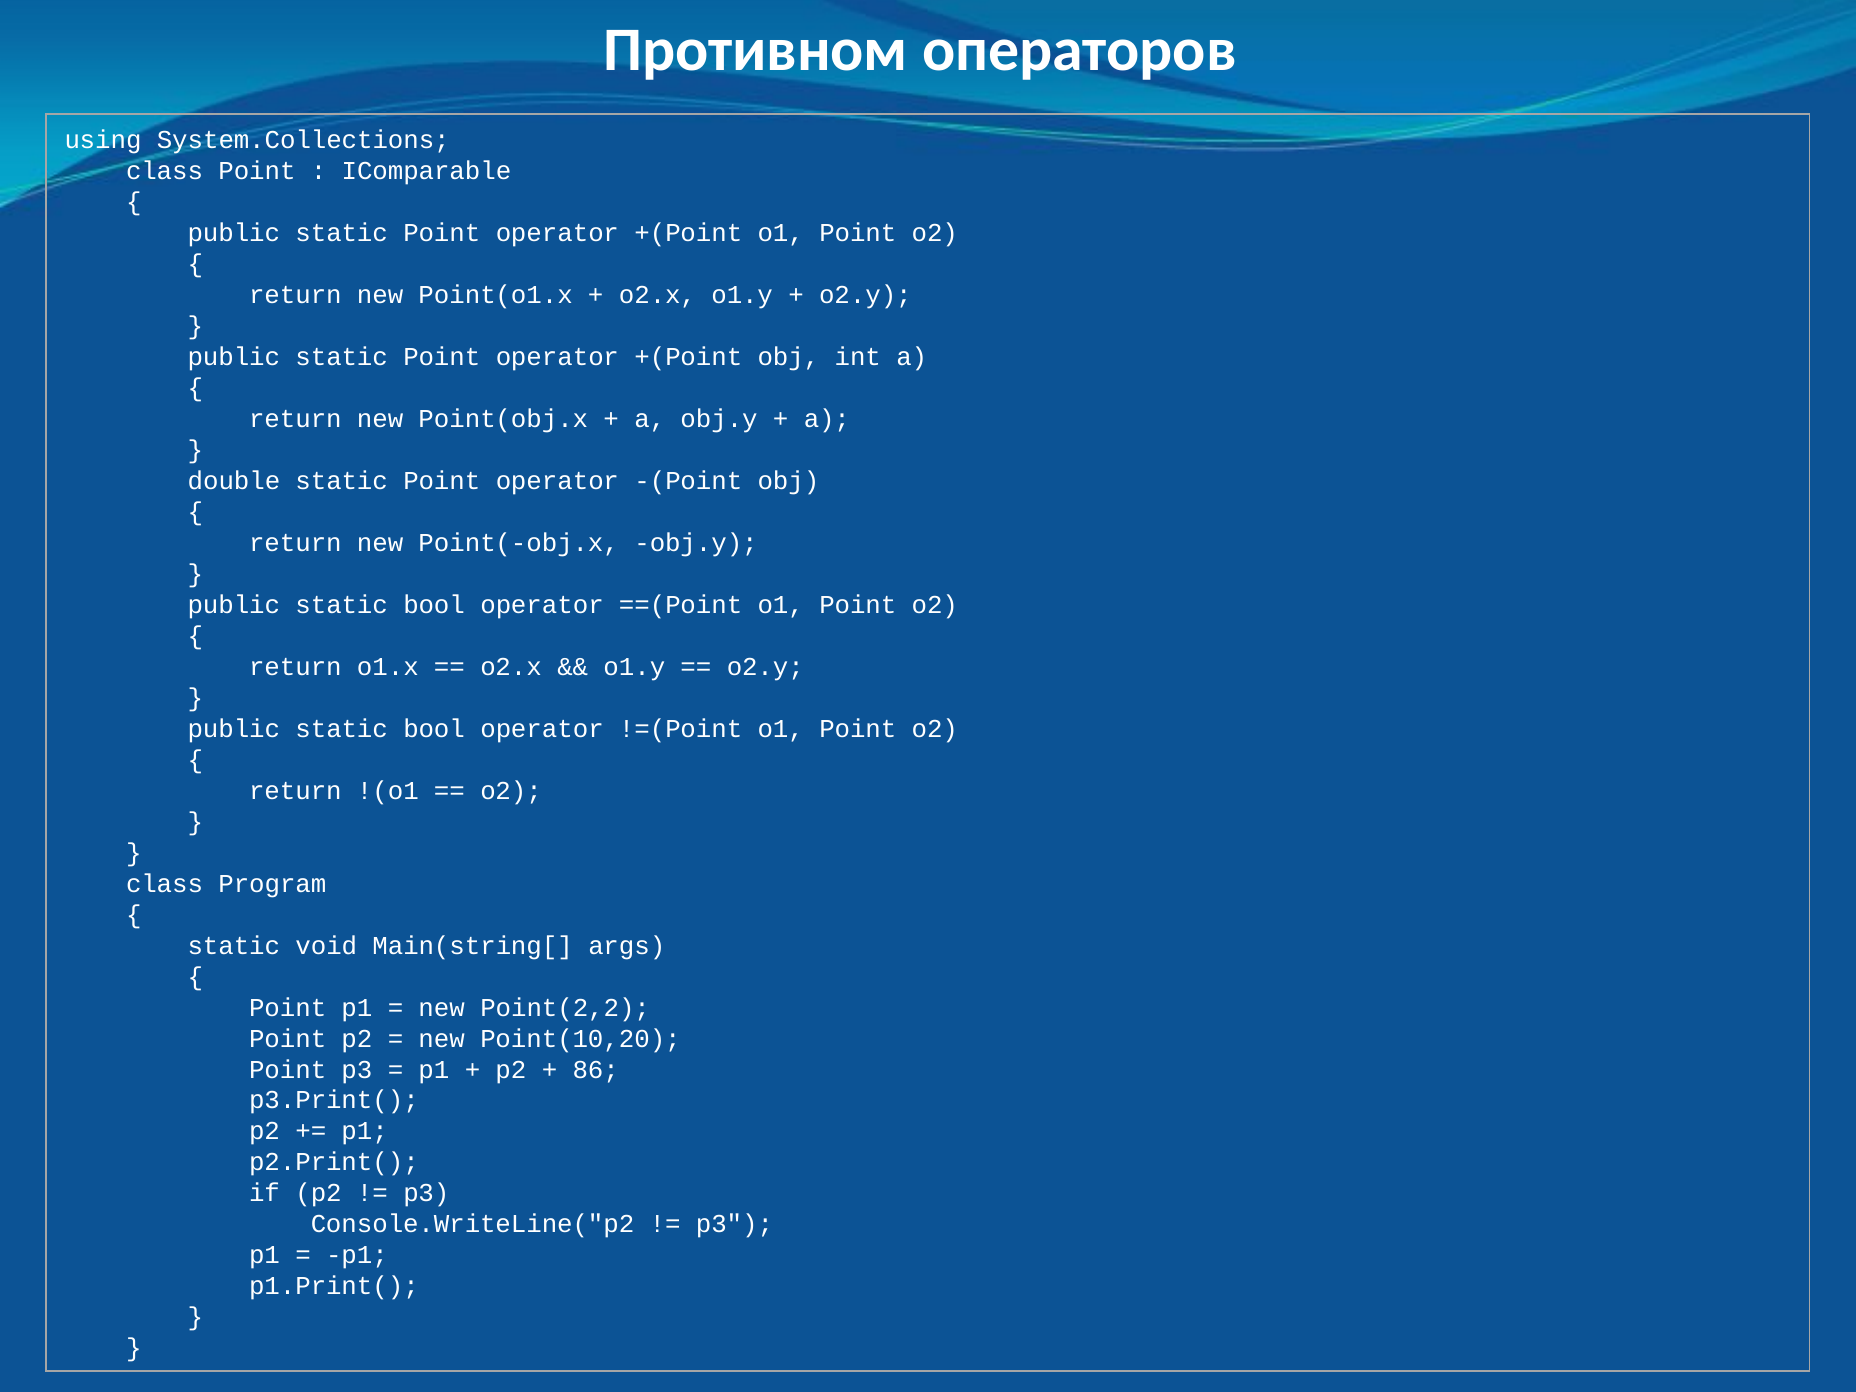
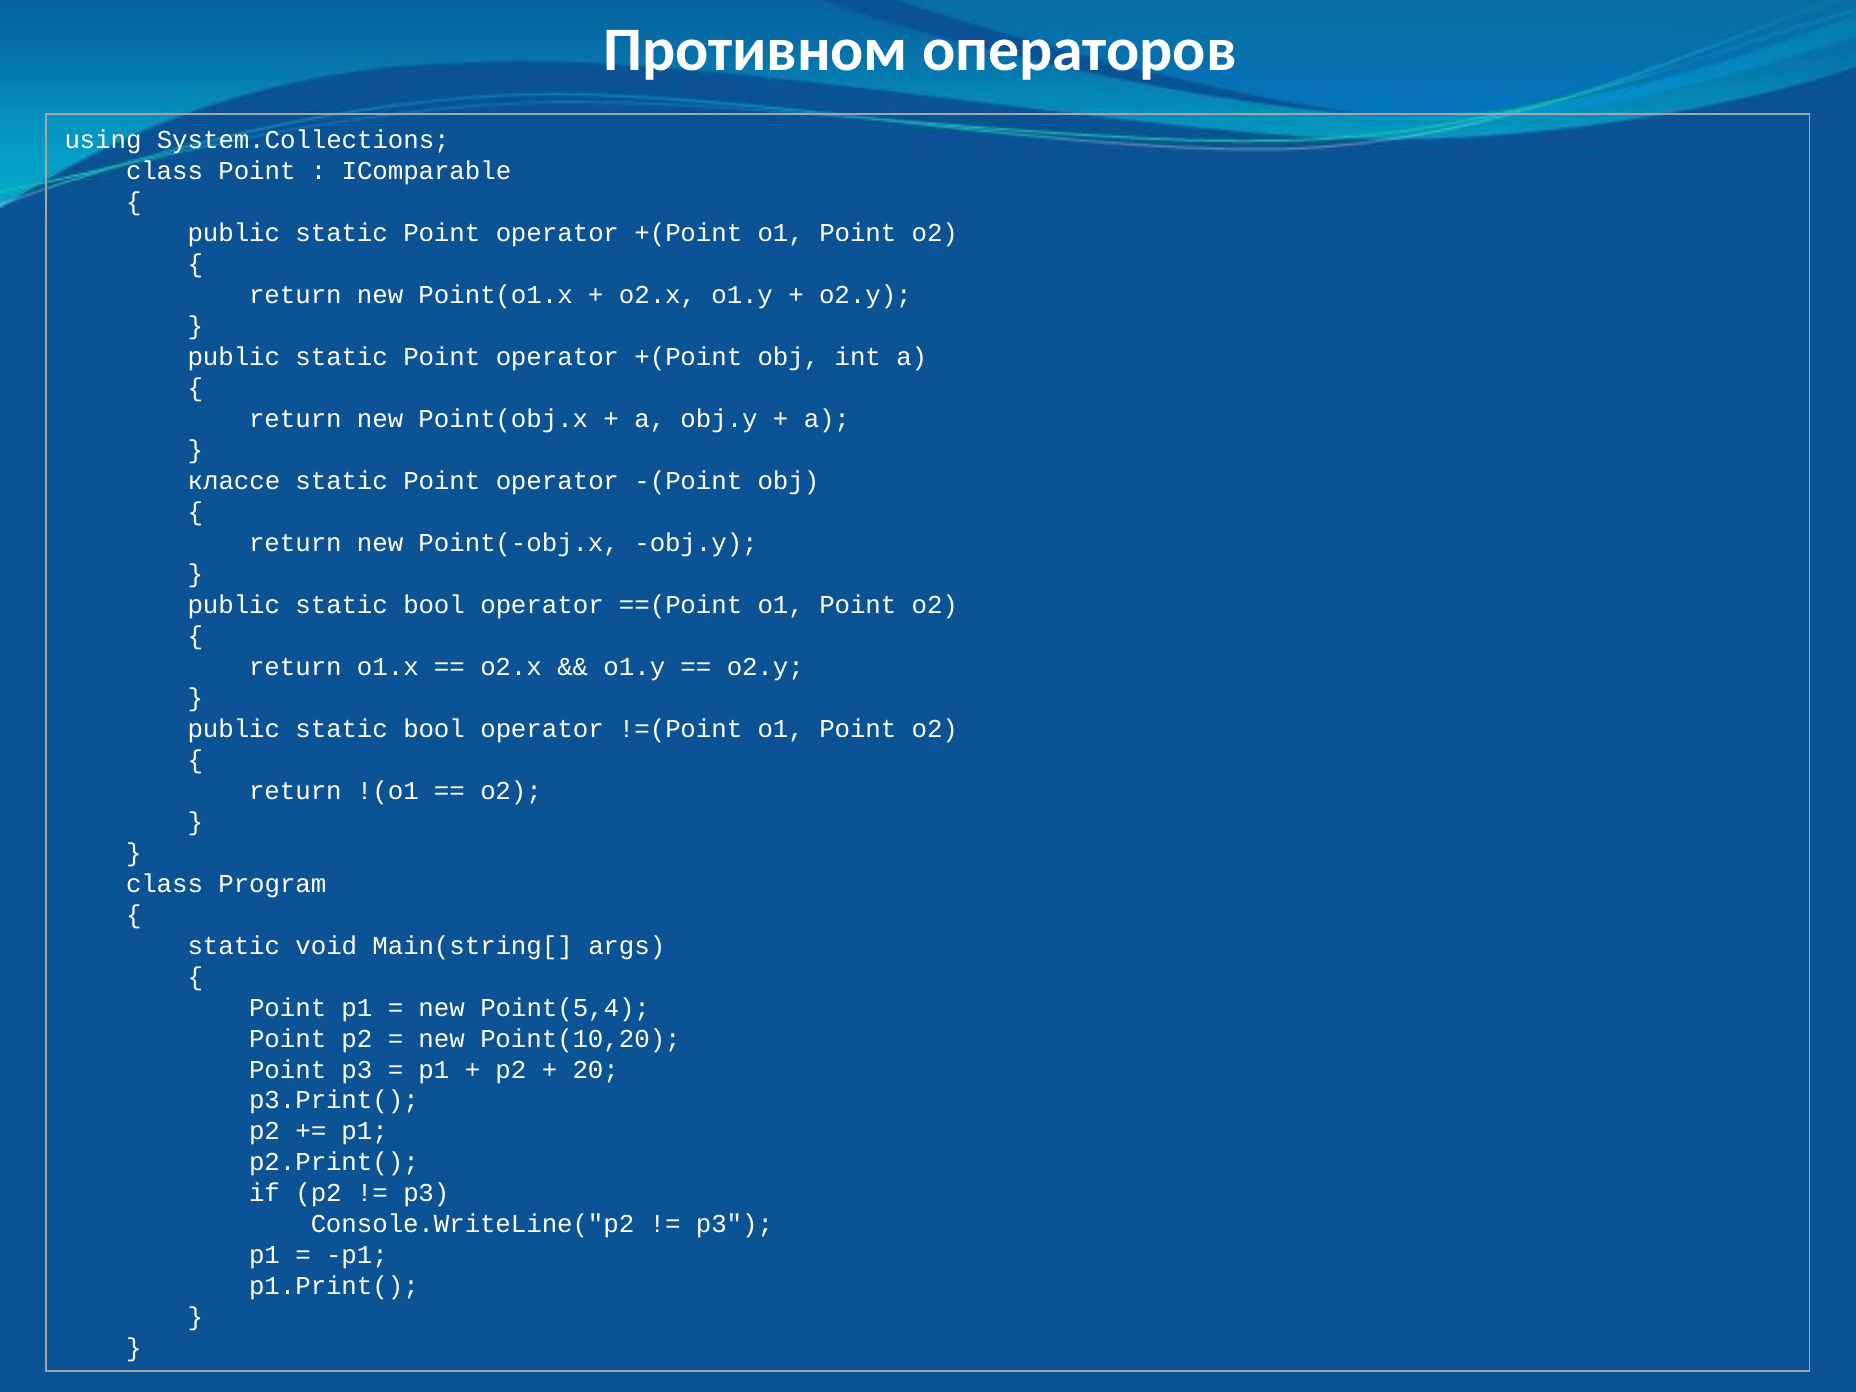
double: double -> классе (234, 481)
Point(2,2: Point(2,2 -> Point(5,4 (565, 1008)
86: 86 -> 20 (596, 1070)
